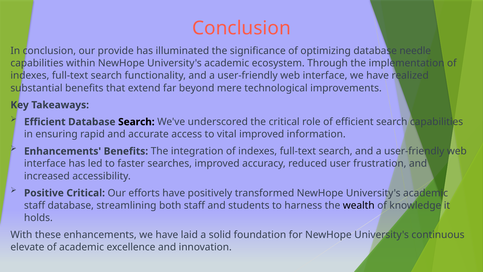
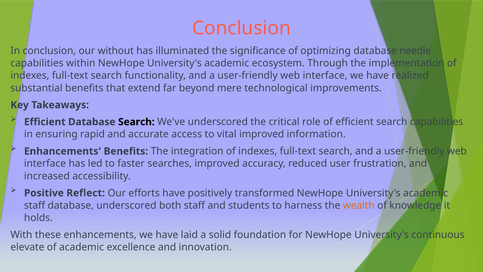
provide: provide -> without (116, 51)
Positive Critical: Critical -> Reflect (86, 193)
database streamlining: streamlining -> underscored (126, 205)
wealth colour: black -> orange (359, 205)
